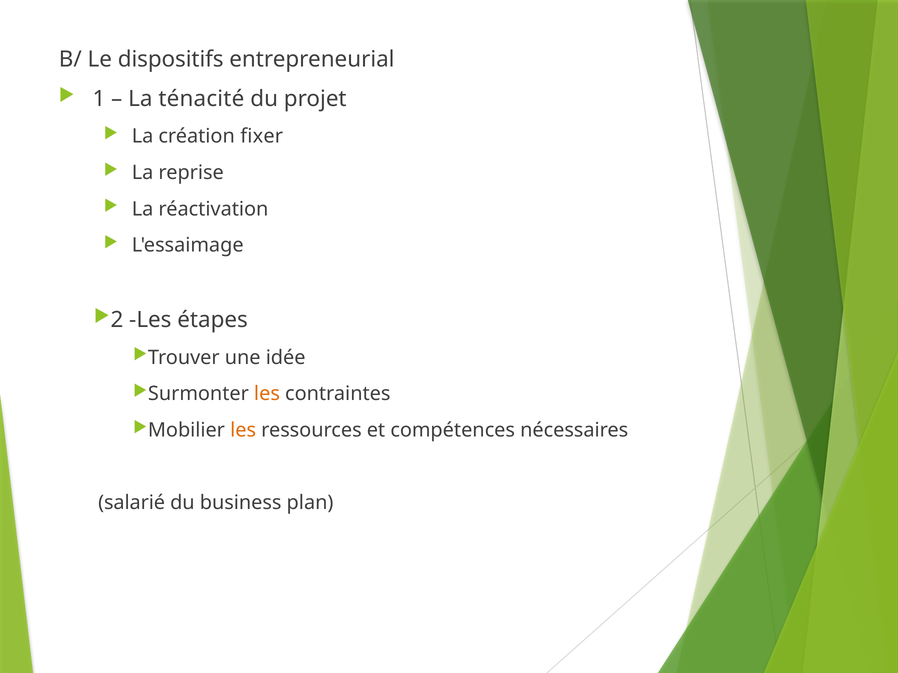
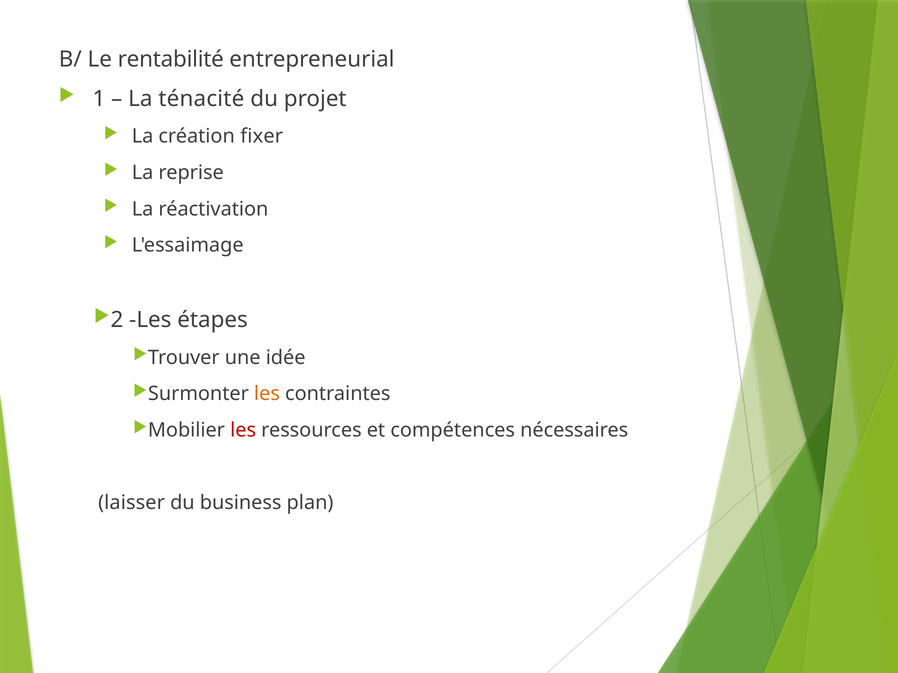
dispositifs: dispositifs -> rentabilité (171, 59)
les colour: orange -> red (243, 430)
salarié: salarié -> laisser (132, 503)
